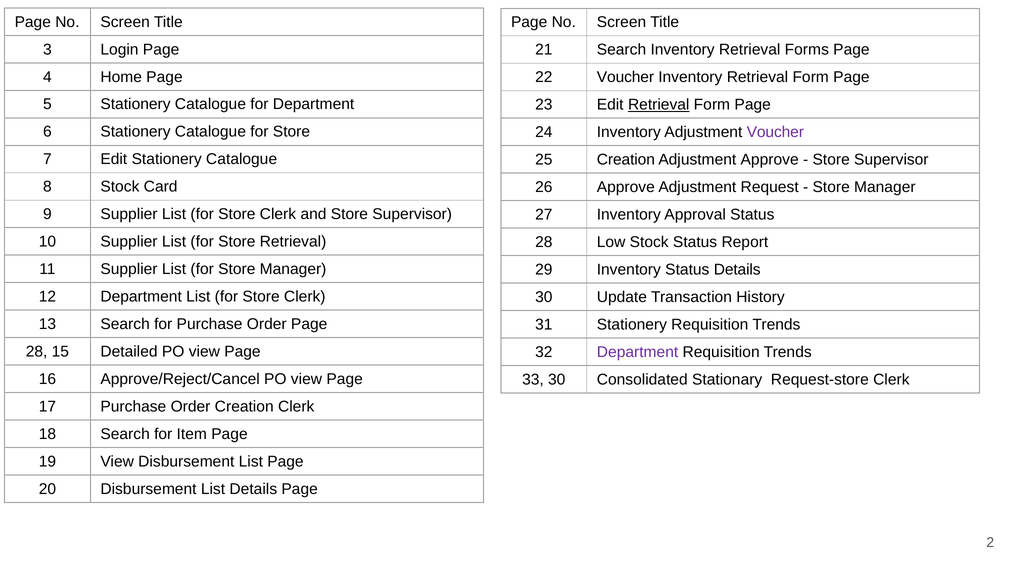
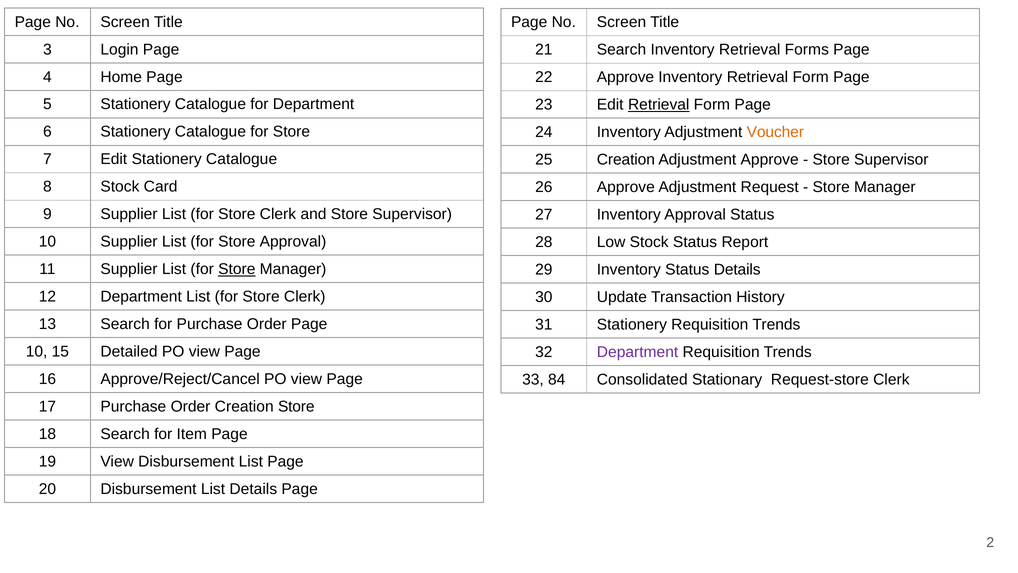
22 Voucher: Voucher -> Approve (625, 77)
Voucher colour: purple -> orange (775, 132)
Store Retrieval: Retrieval -> Approval (293, 242)
Store underline: none -> present (237, 269)
28: 28 -> 10 (37, 351)
33 30: 30 -> 84 (557, 379)
Creation Clerk: Clerk -> Store (296, 406)
